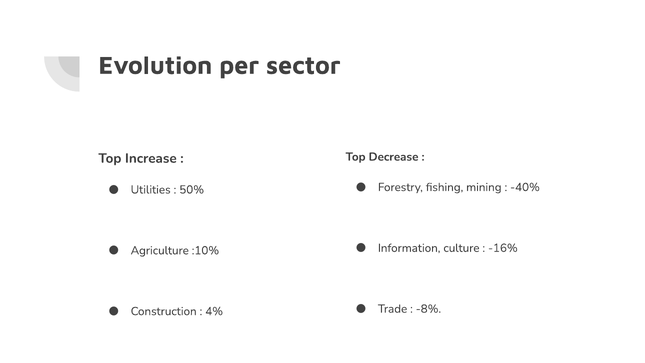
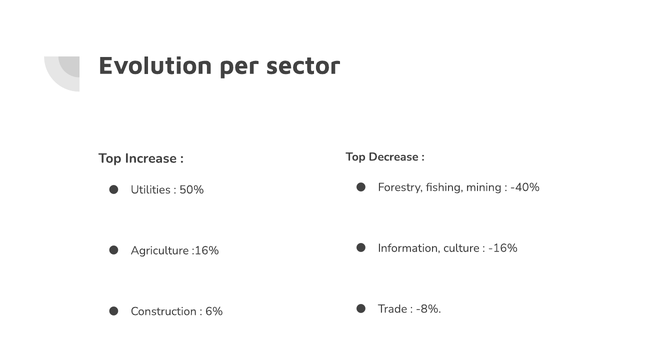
:10%: :10% -> :16% (205, 250)
4%: 4% -> 6% (214, 311)
